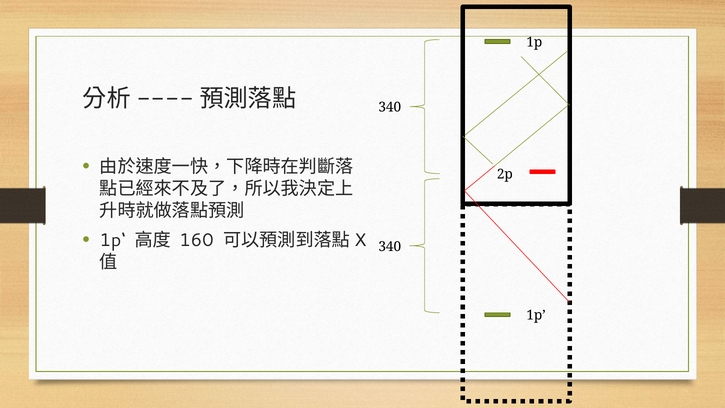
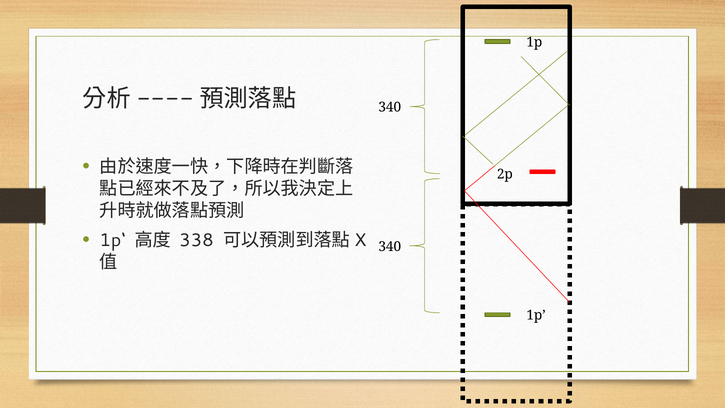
160: 160 -> 338 (196, 240)
